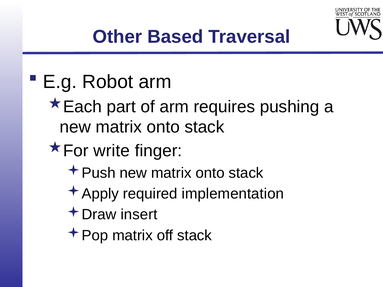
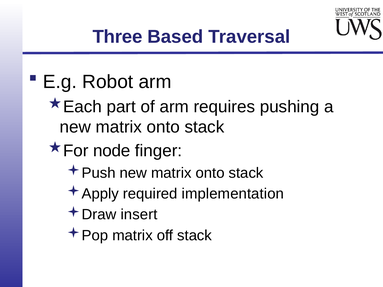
Other: Other -> Three (117, 37)
write: write -> node (112, 151)
